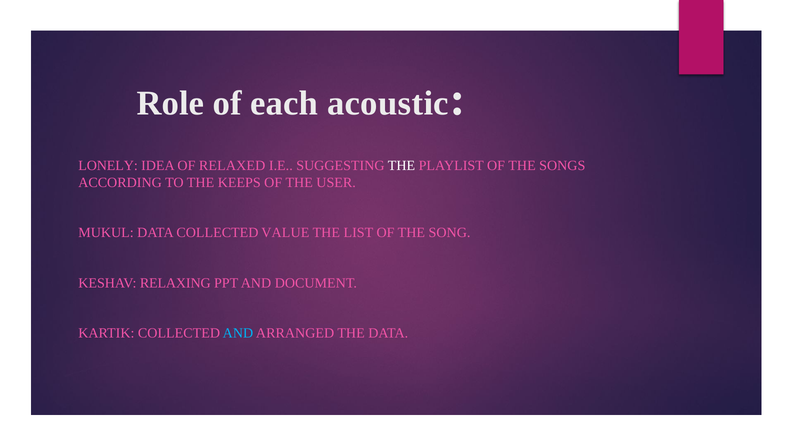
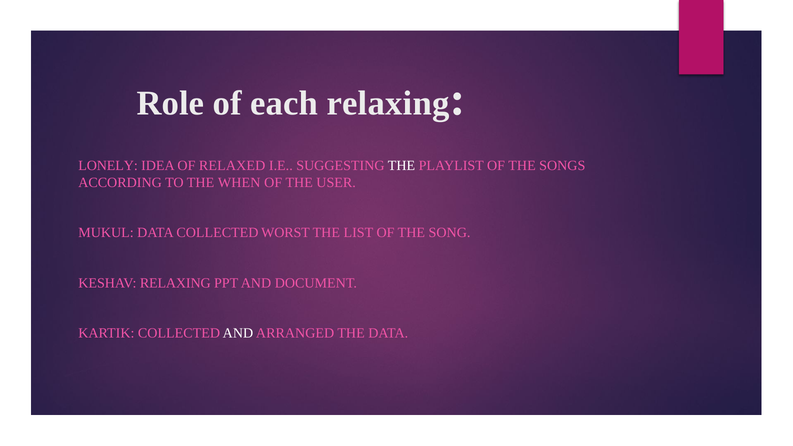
each acoustic: acoustic -> relaxing (388, 103)
KEEPS: KEEPS -> WHEN (239, 183)
VALUE: VALUE -> WORST (285, 233)
AND colour: light blue -> white (238, 333)
